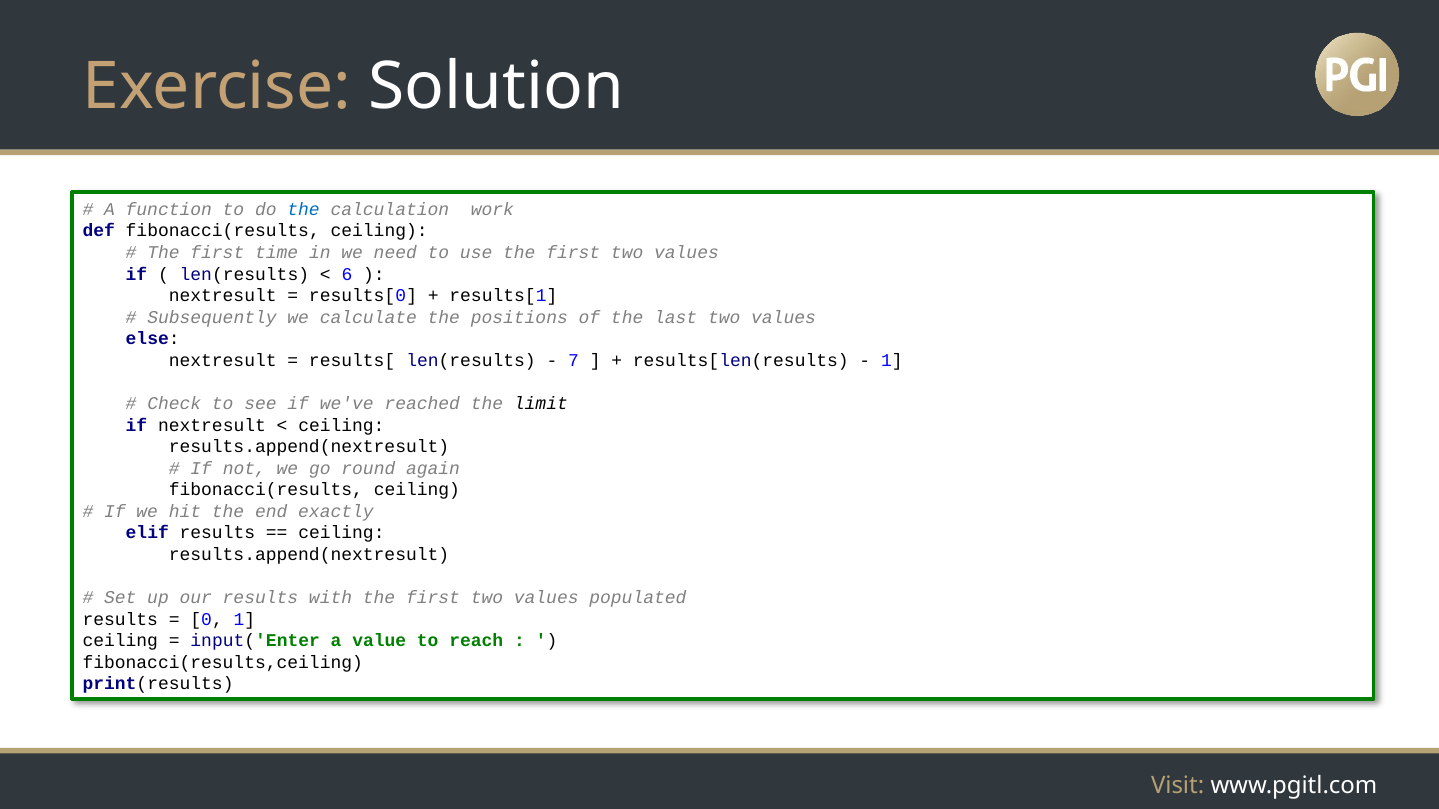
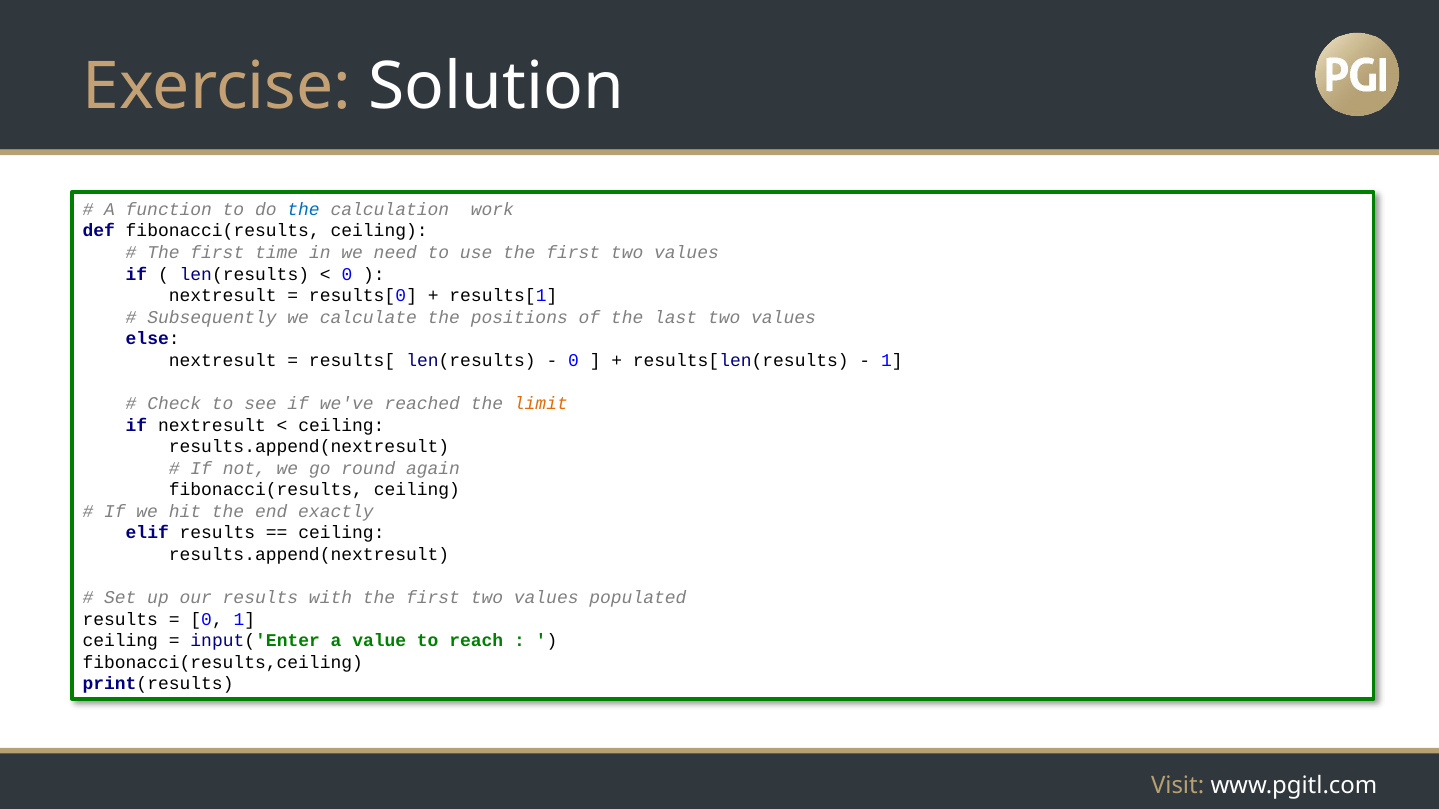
6: 6 -> 0 (347, 274)
7: 7 -> 0 (574, 361)
limit colour: black -> orange (541, 404)
